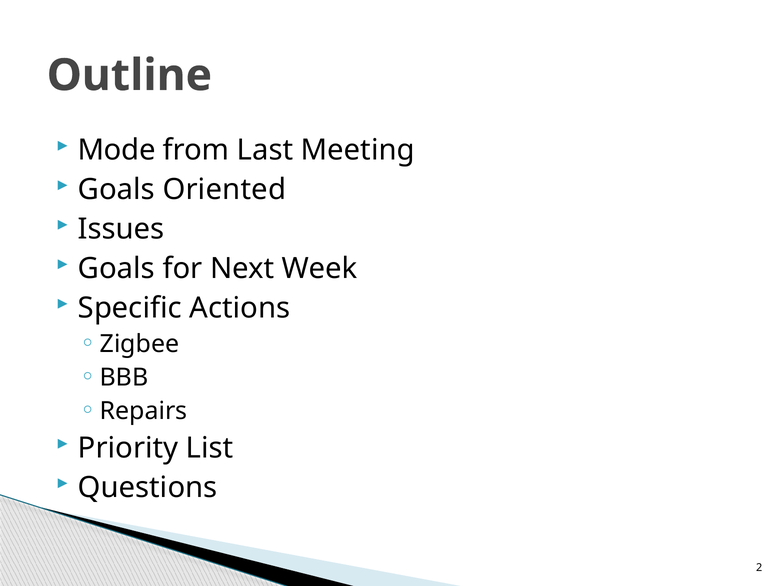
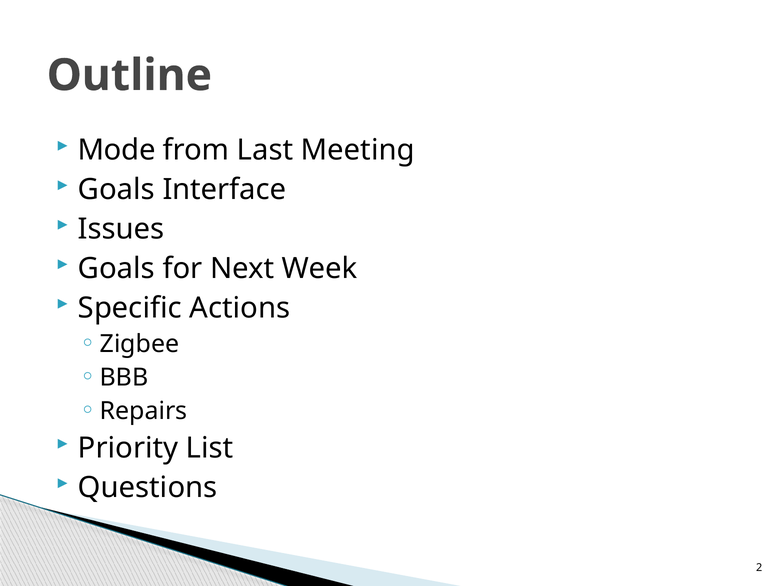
Oriented: Oriented -> Interface (224, 190)
